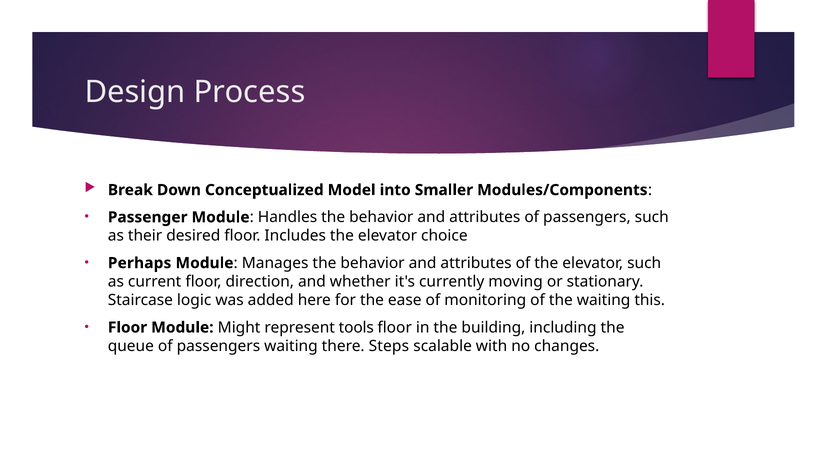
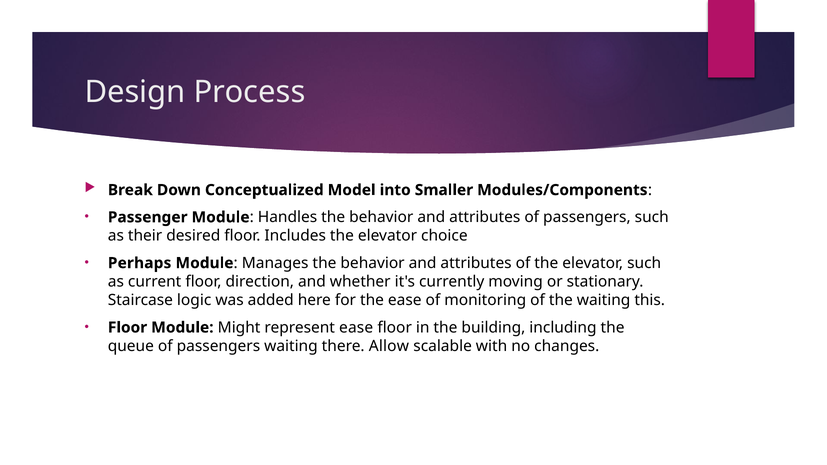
represent tools: tools -> ease (356, 328)
Steps: Steps -> Allow (389, 346)
